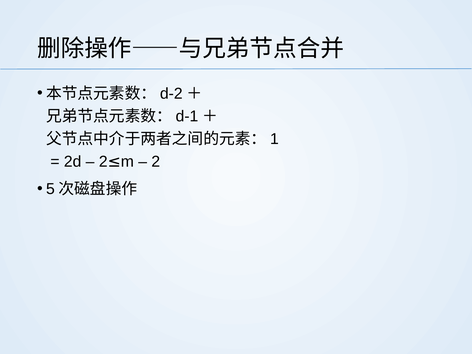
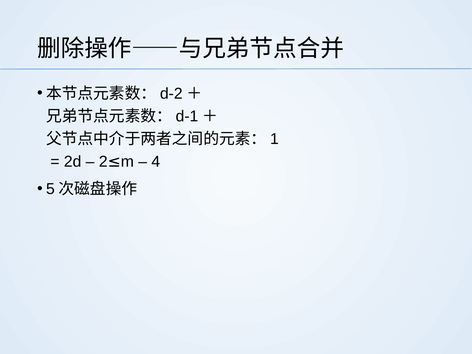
2: 2 -> 4 (156, 162)
